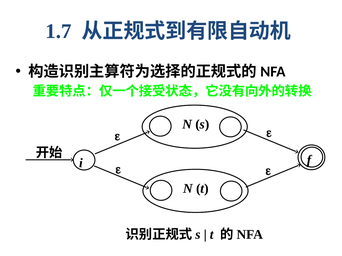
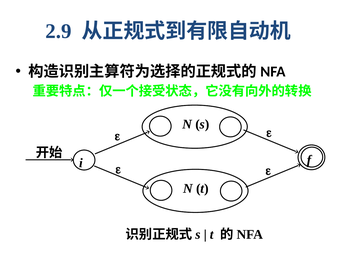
1.7: 1.7 -> 2.9 (58, 31)
